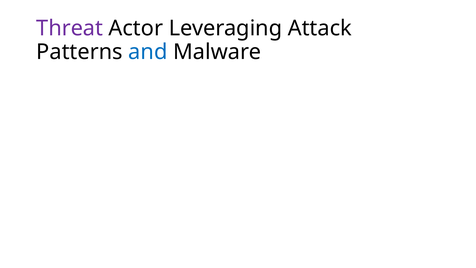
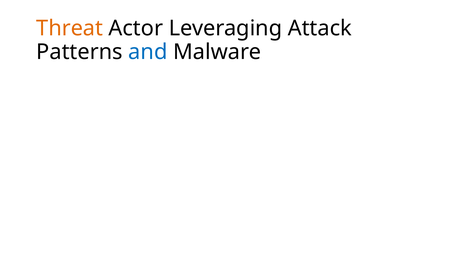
Threat colour: purple -> orange (70, 28)
